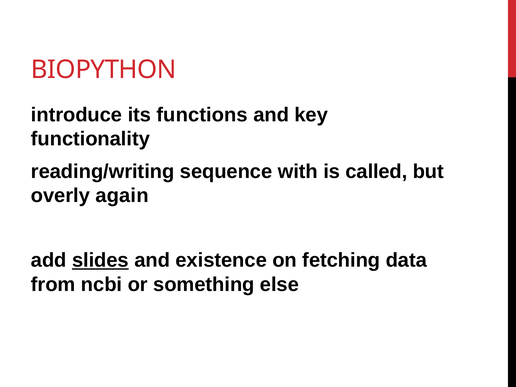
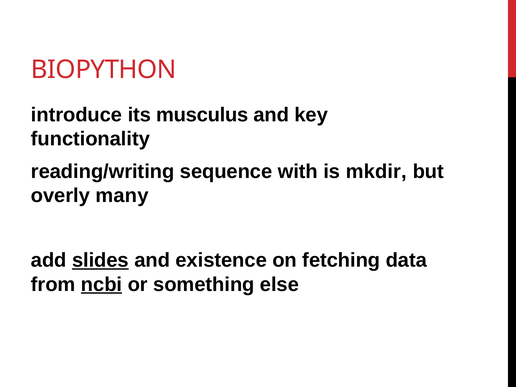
functions: functions -> musculus (202, 115)
called: called -> mkdir (376, 171)
again: again -> many (122, 196)
ncbi underline: none -> present (102, 284)
